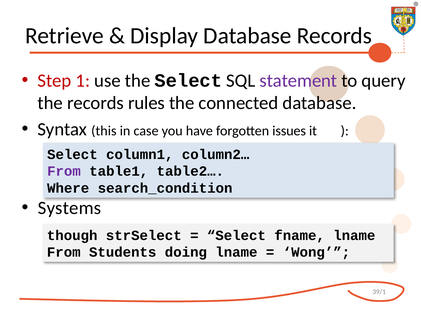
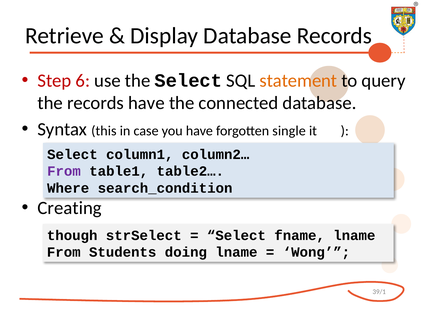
1: 1 -> 6 (83, 80)
statement colour: purple -> orange (298, 80)
records rules: rules -> have (146, 103)
issues: issues -> single (289, 131)
Systems: Systems -> Creating (70, 208)
